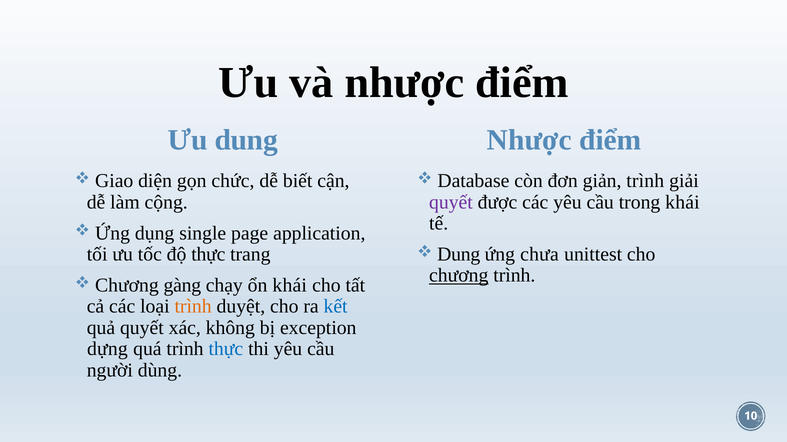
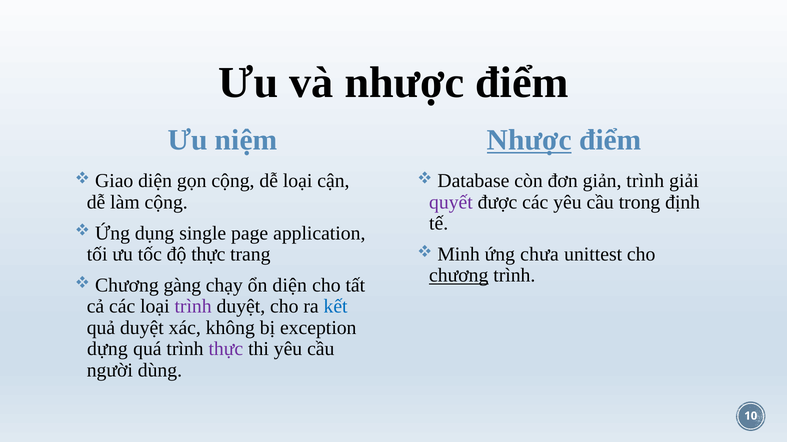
Ưu dung: dung -> niệm (246, 140)
Nhược underline: none -> present (529, 140)
gọn chức: chức -> cộng (233, 181)
dễ biết: biết -> loại (298, 181)
trong khái: khái -> định (683, 202)
Dung: Dung -> Minh (459, 255)
ổn khái: khái -> diện (290, 286)
trình colour: orange -> purple (193, 307)
quả quyết: quyết -> duyệt (142, 328)
thực colour: blue -> purple (226, 349)
